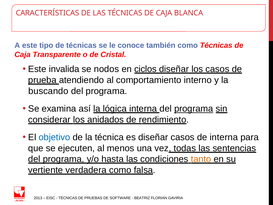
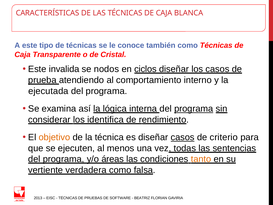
buscando: buscando -> ejecutada (48, 91)
anidados: anidados -> identifica (105, 120)
objetivo colour: blue -> orange (54, 137)
casos underline: none -> present (183, 137)
de interna: interna -> criterio (224, 137)
hasta: hasta -> áreas (113, 159)
